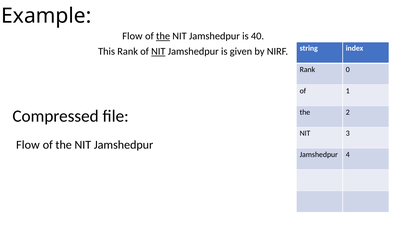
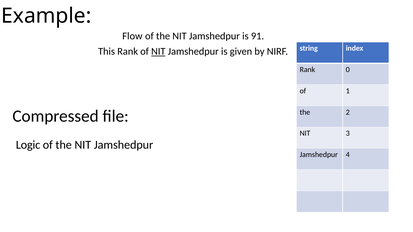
the underline: present -> none (163, 36)
40: 40 -> 91 (258, 36)
Flow: Flow -> Logic (28, 145)
